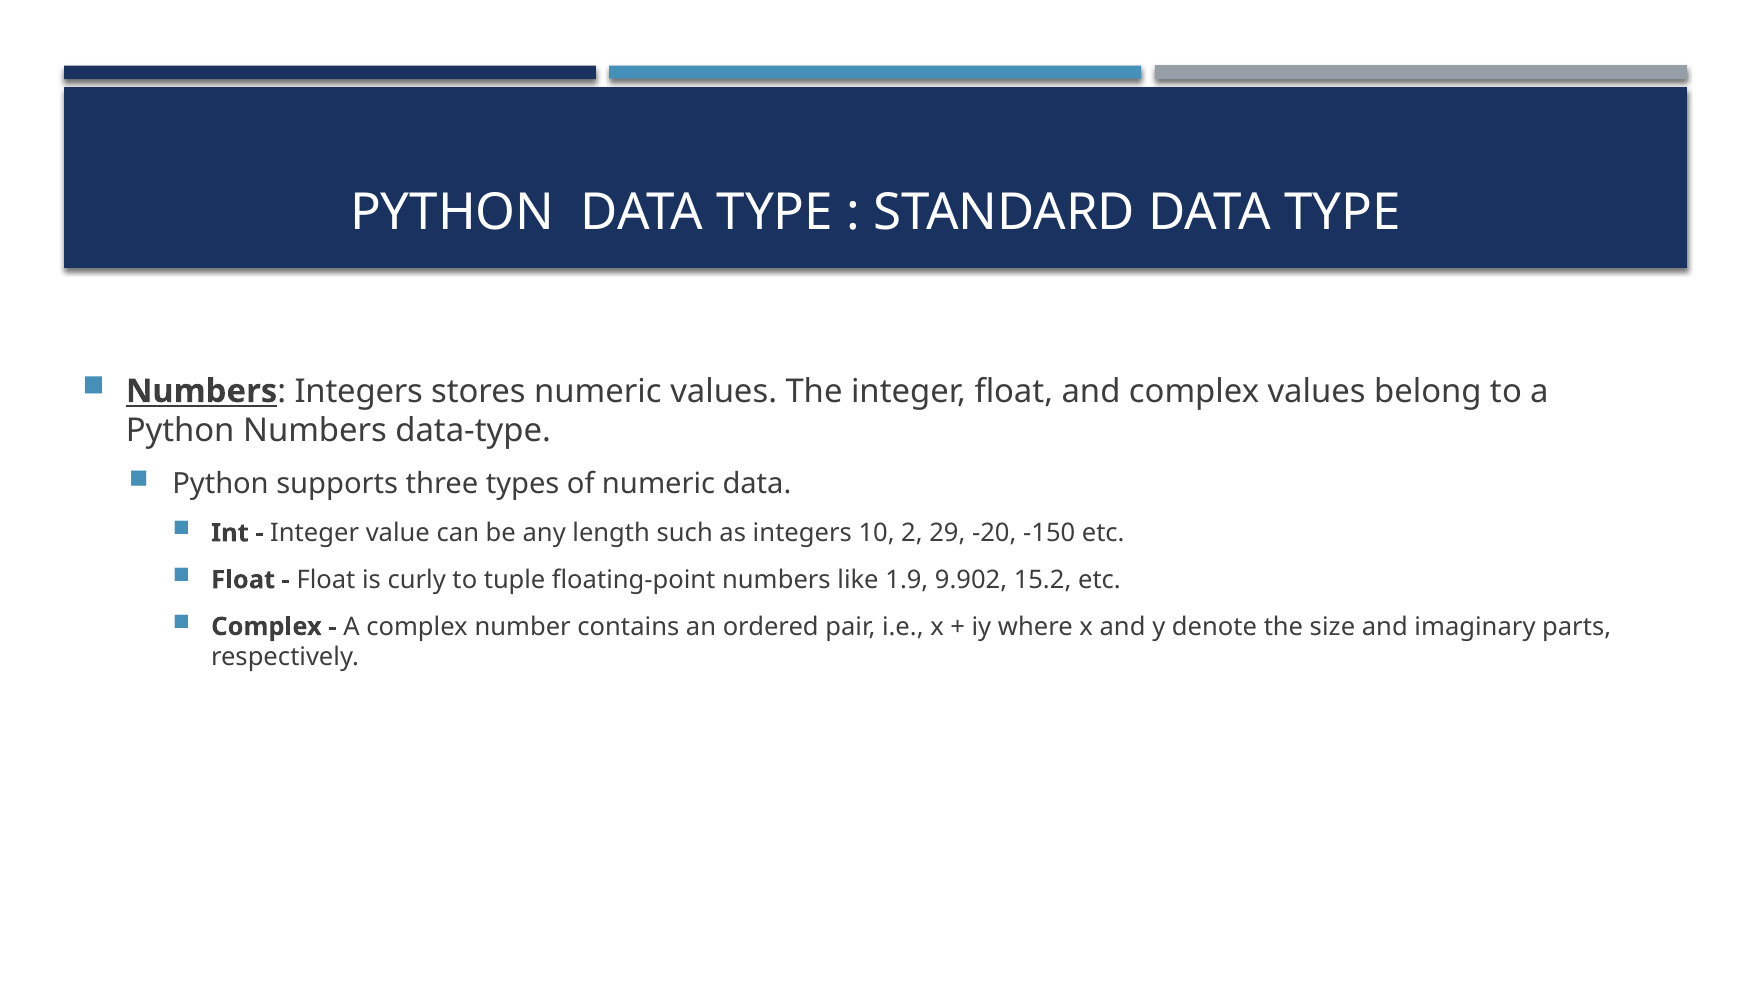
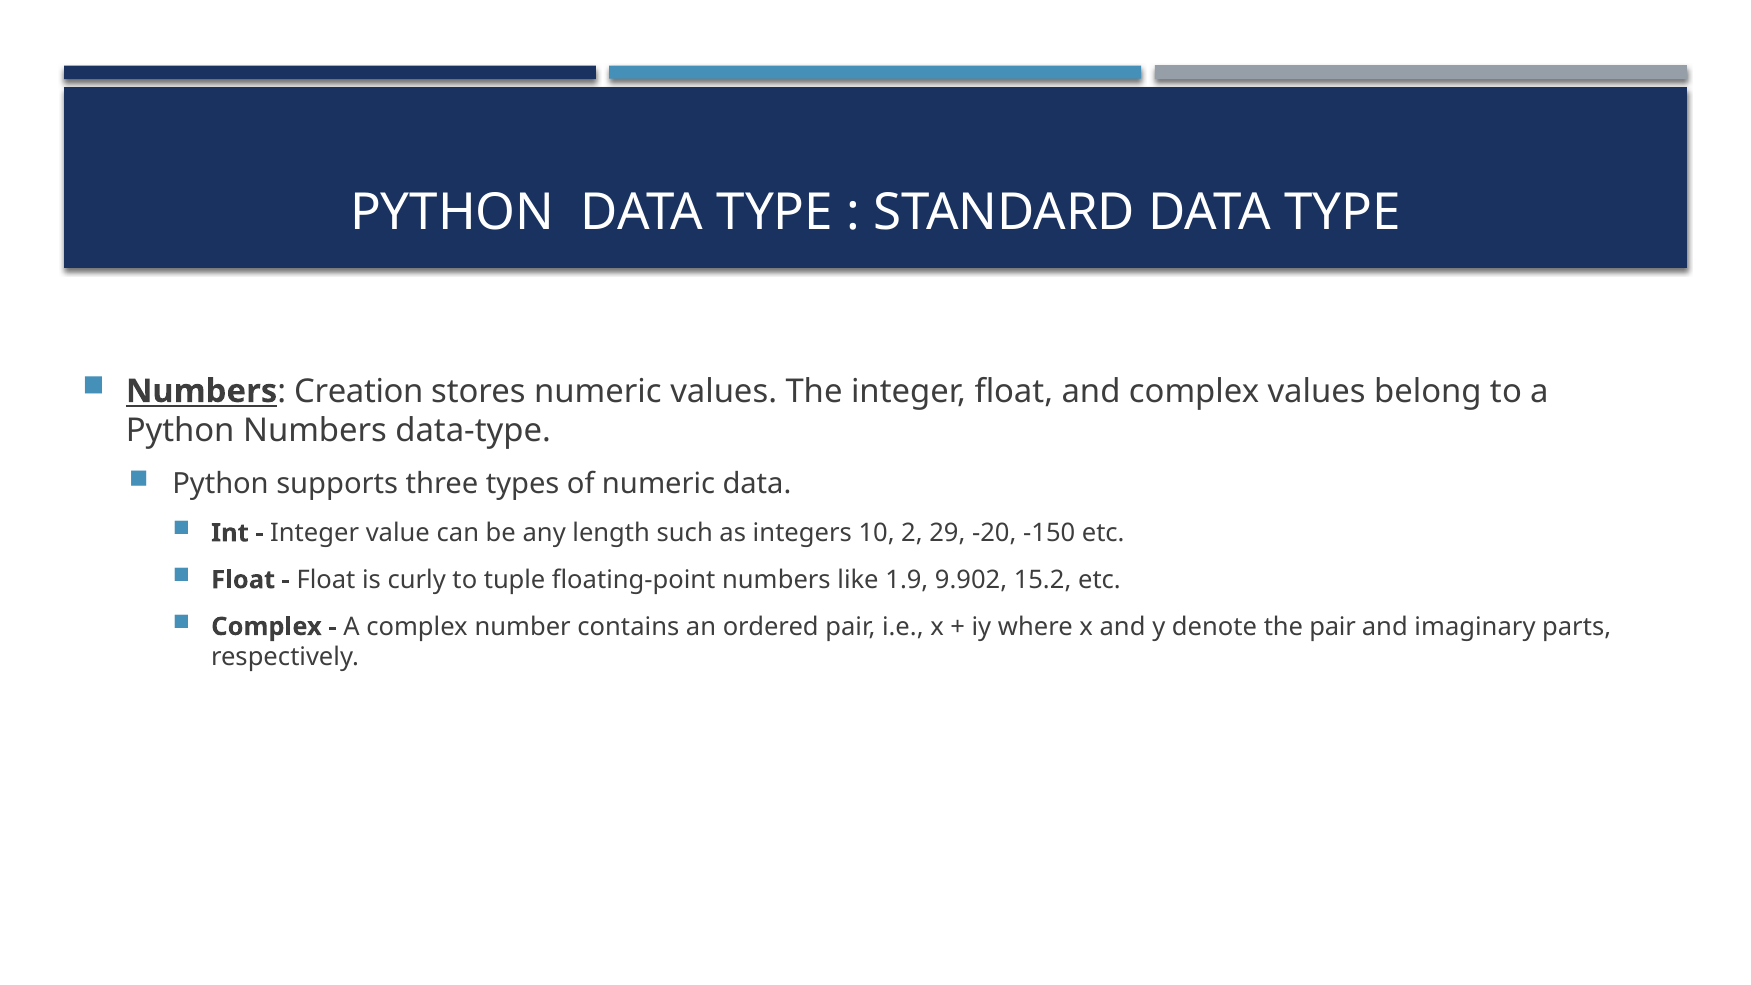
Integers: Integers -> Creation (359, 391)
the size: size -> pair (1333, 627)
